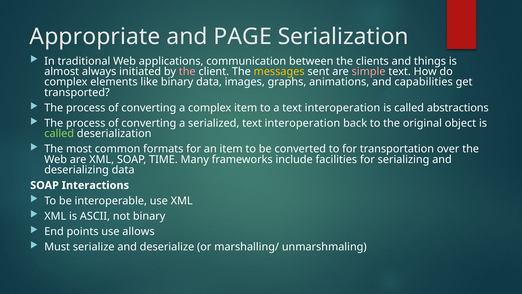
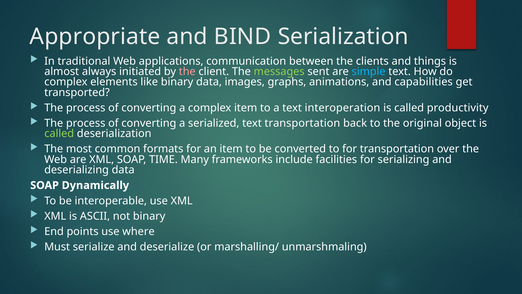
PAGE: PAGE -> BIND (243, 37)
messages colour: yellow -> light green (279, 71)
simple colour: pink -> light blue (369, 71)
abstractions: abstractions -> productivity (458, 108)
serialized text interoperation: interoperation -> transportation (302, 123)
Interactions: Interactions -> Dynamically (95, 185)
allows: allows -> where (138, 231)
